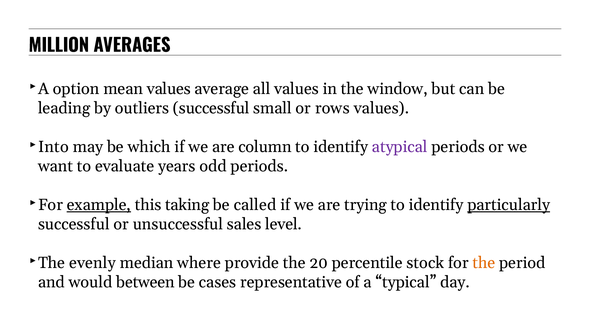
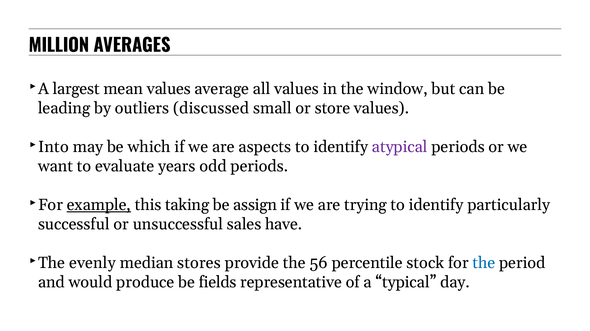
option: option -> largest (76, 89)
outliers successful: successful -> discussed (211, 108)
rows: rows -> store (332, 108)
column: column -> aspects (265, 147)
called: called -> assign (255, 205)
particularly underline: present -> none (509, 205)
level: level -> have (284, 224)
where: where -> stores (199, 263)
20: 20 -> 56 (319, 263)
the colour: orange -> blue (484, 263)
between: between -> produce (145, 283)
cases: cases -> fields (218, 283)
